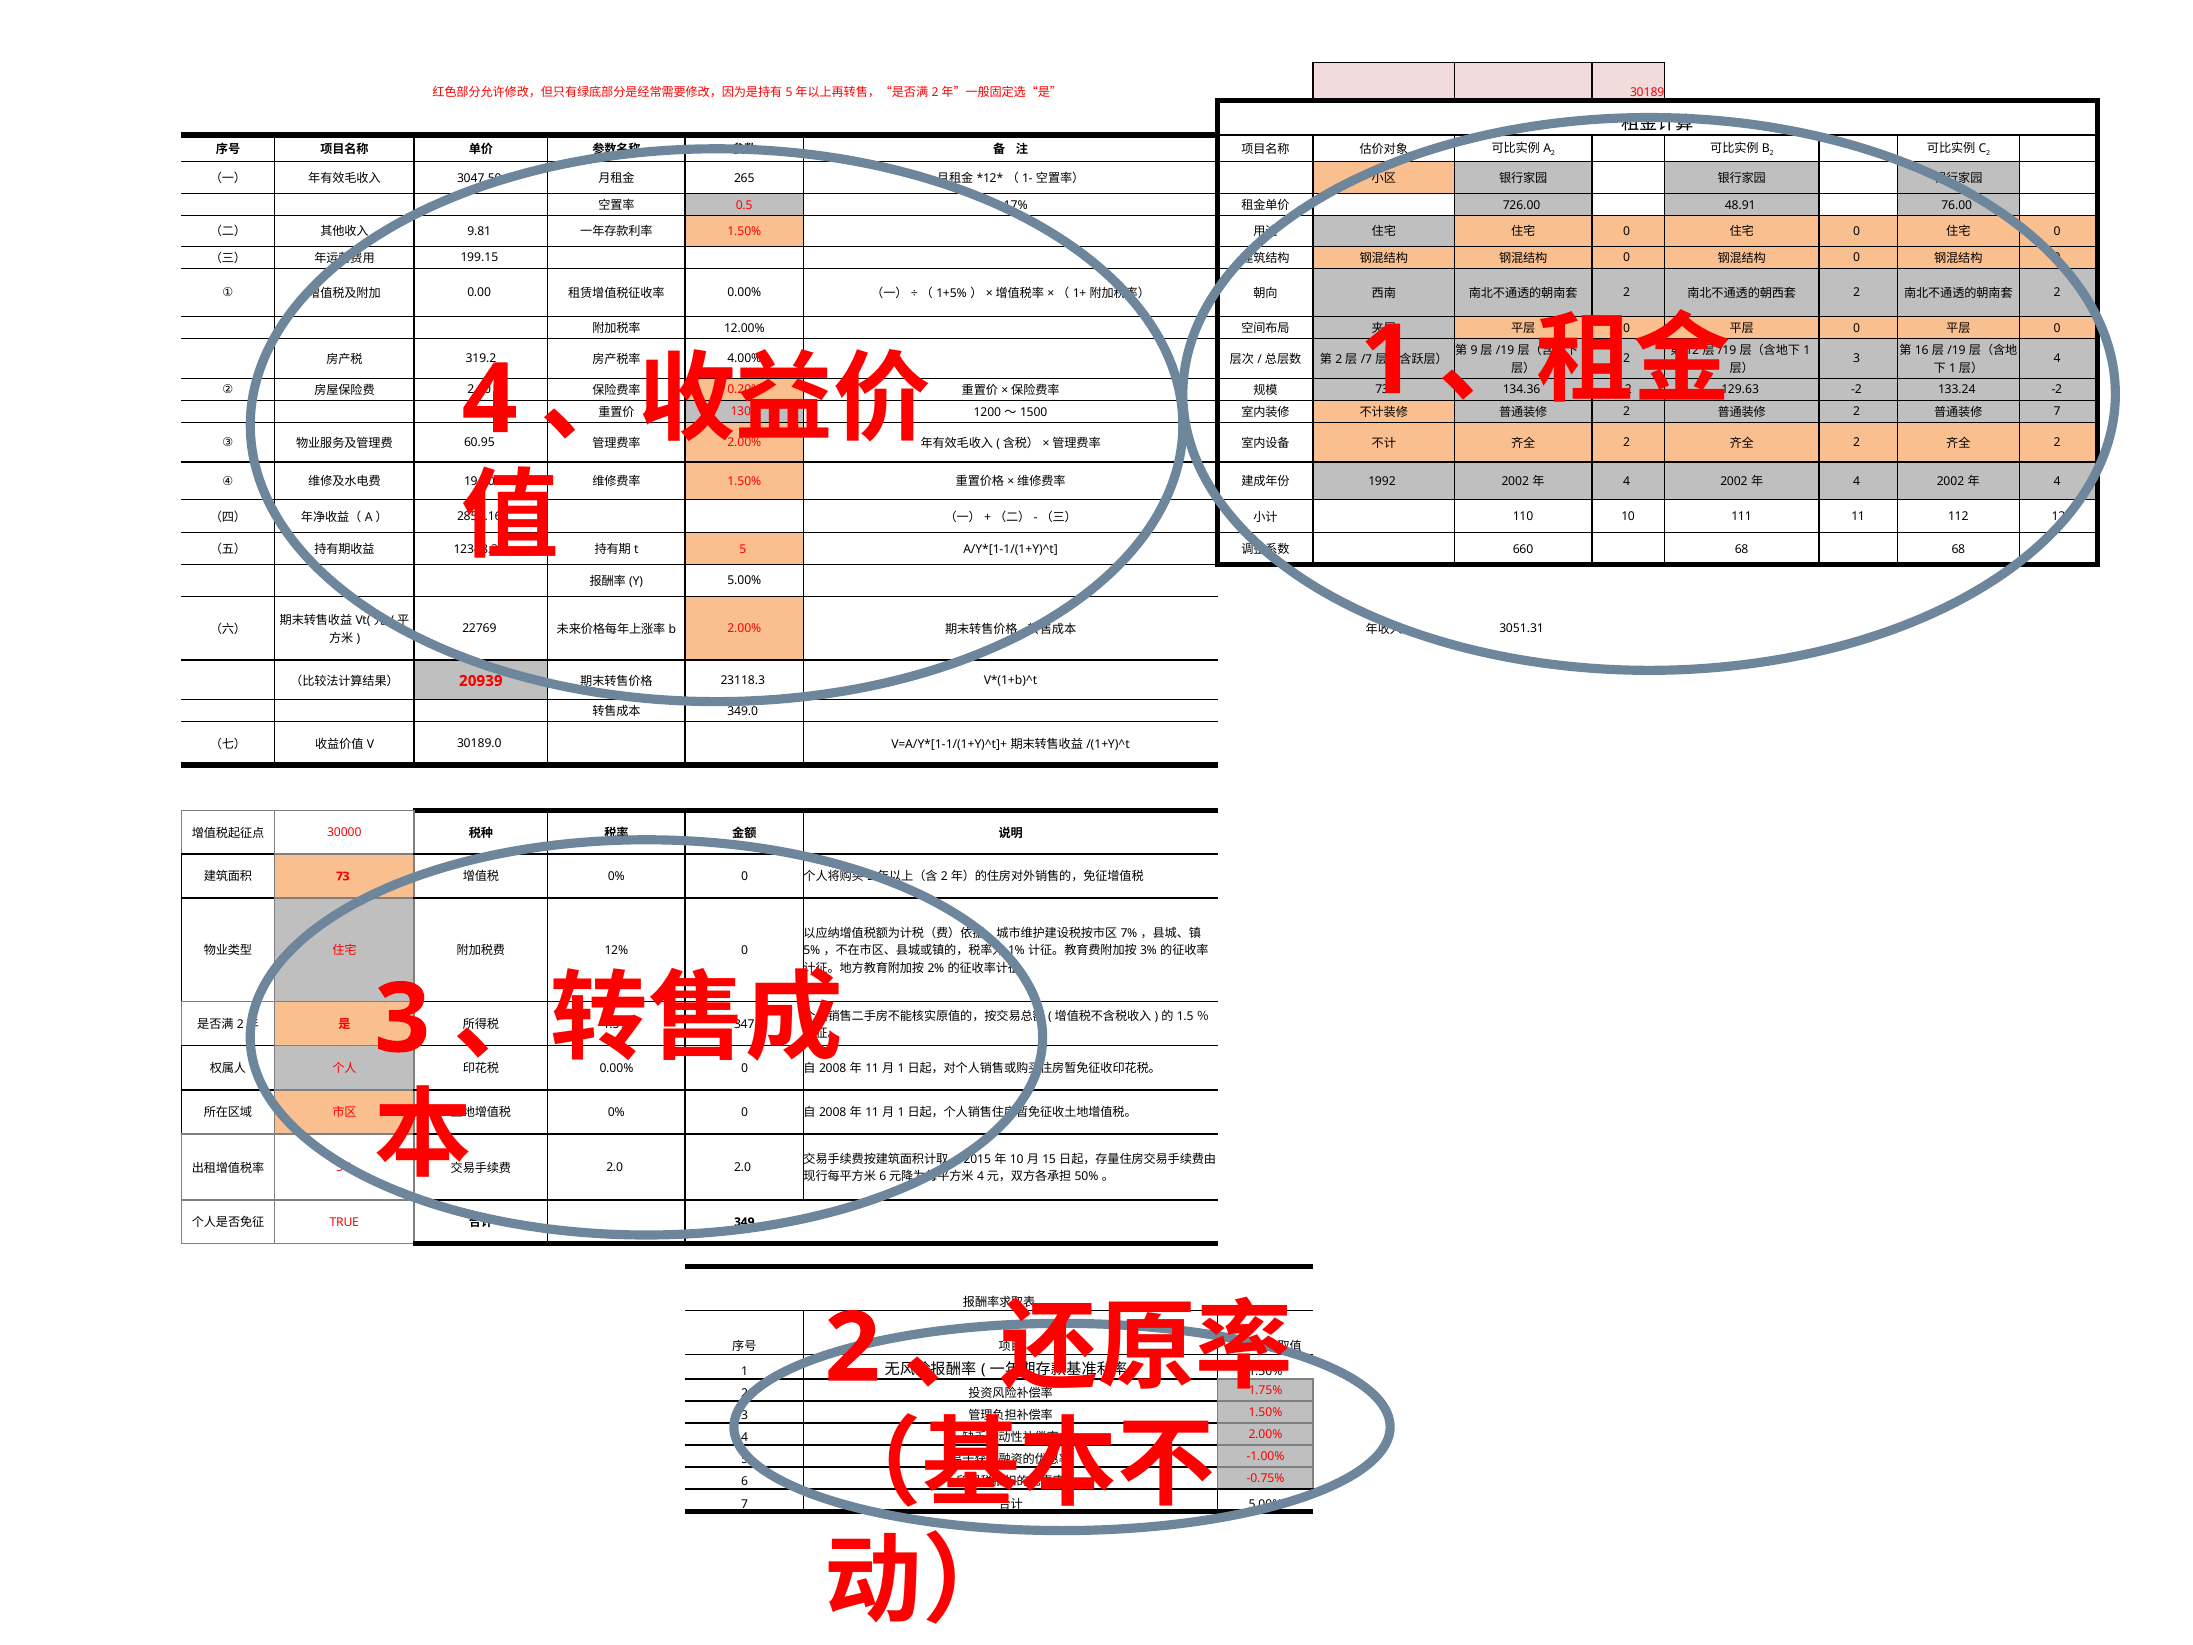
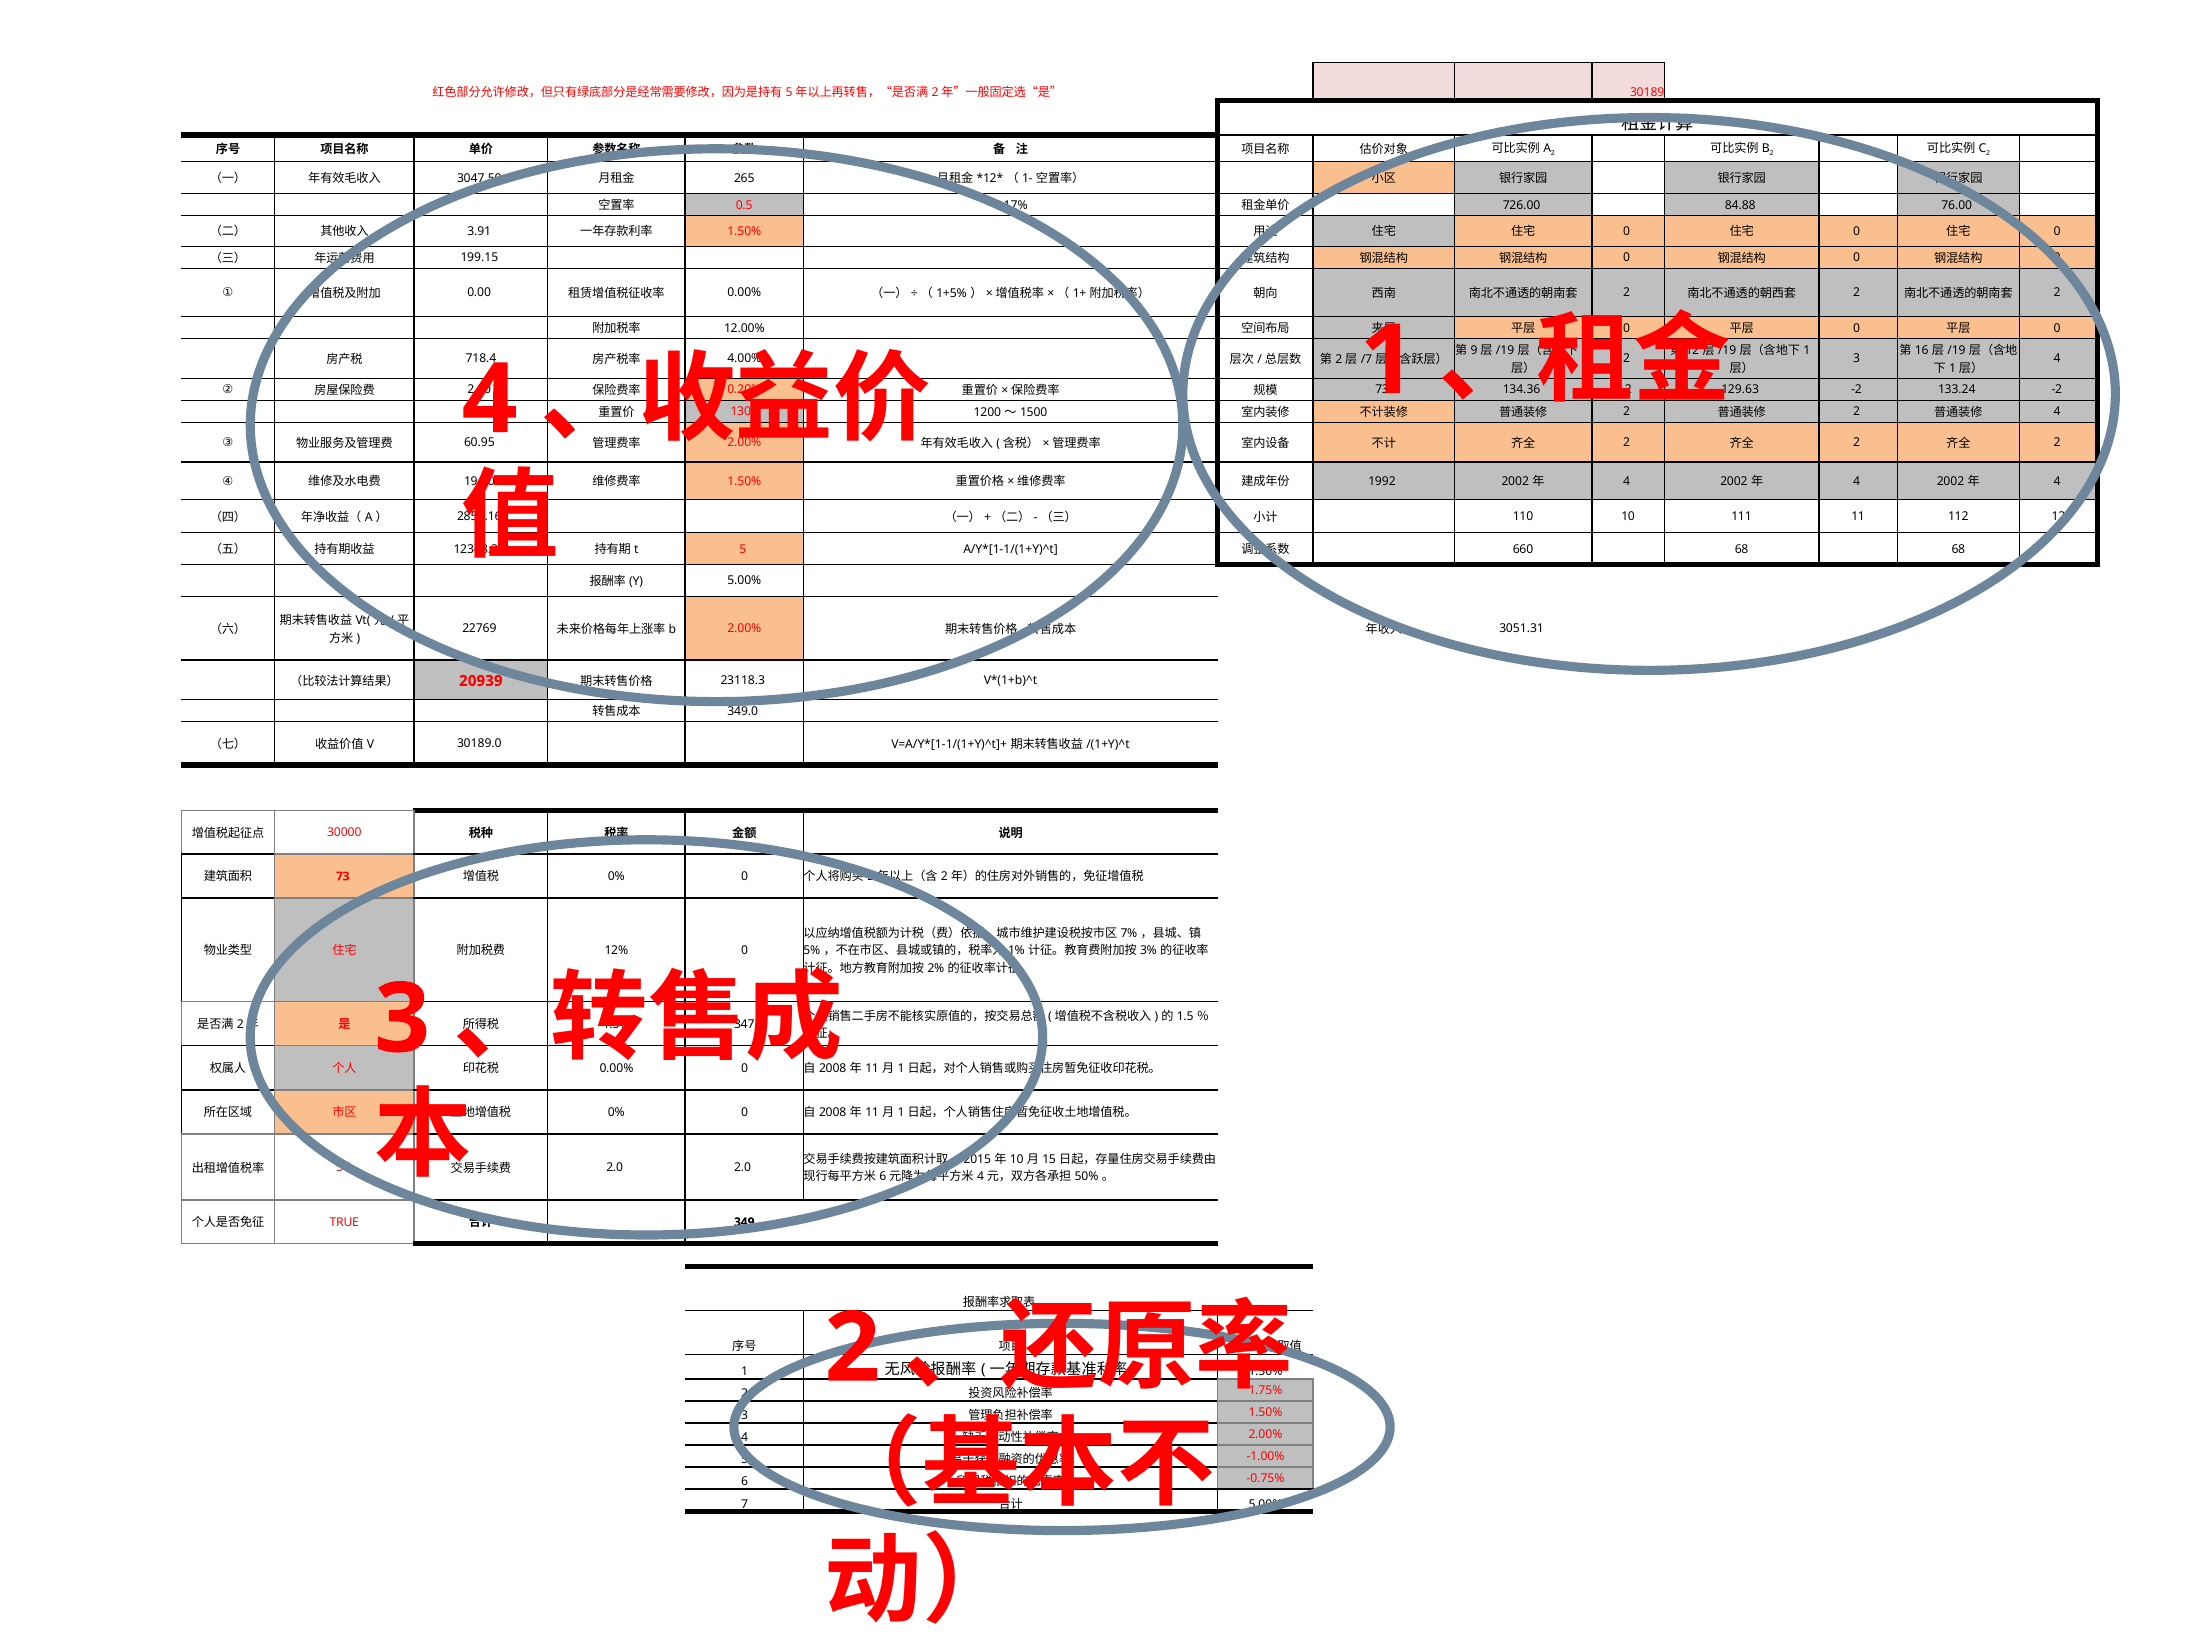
48.91: 48.91 -> 84.88 (1740, 205)
9.81: 9.81 -> 3.91 (479, 231)
319.2: 319.2 -> 718.4 (481, 359)
7: 7 -> 4 (2057, 412)
